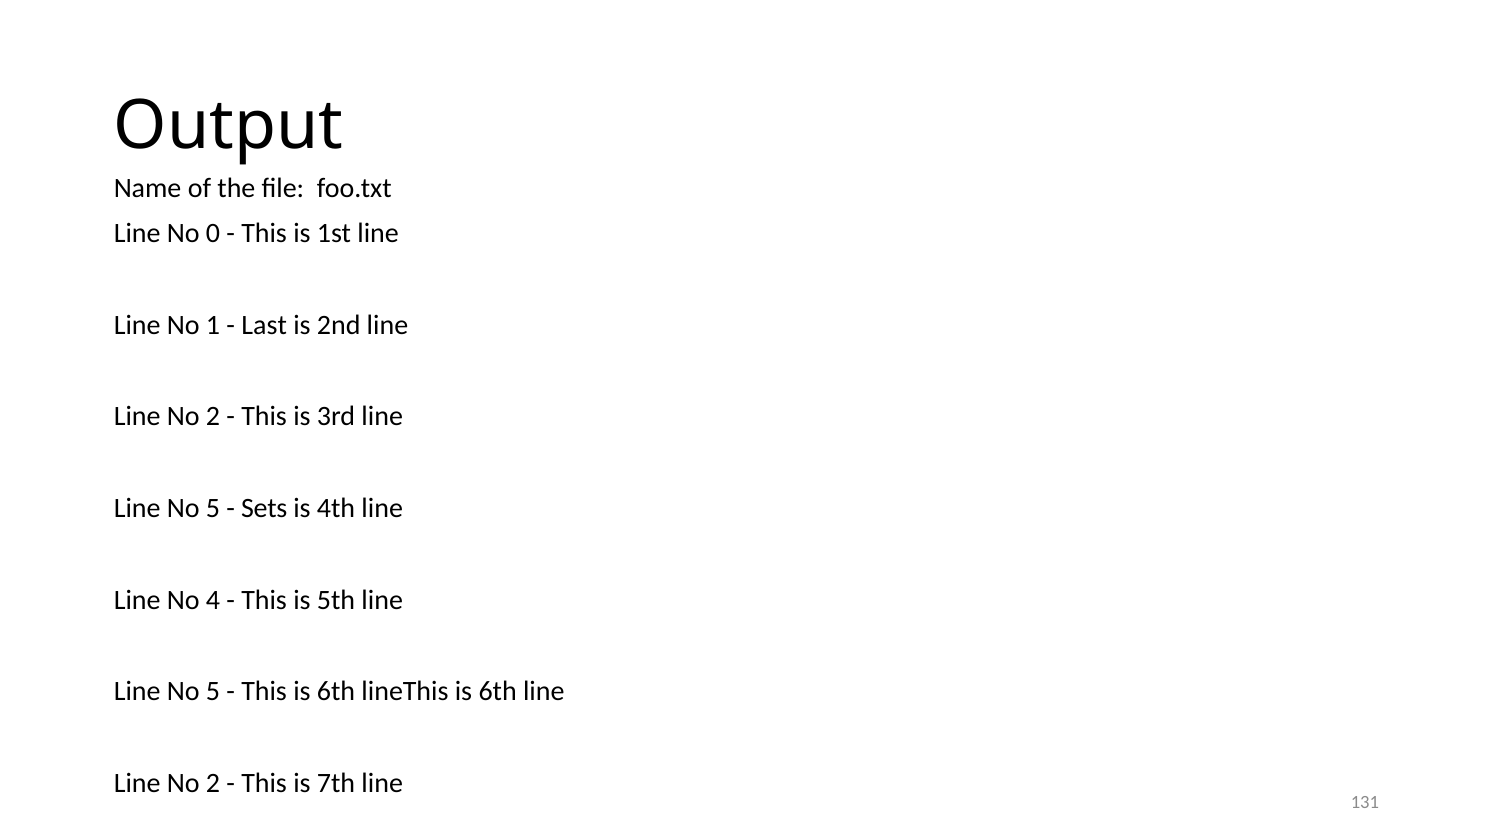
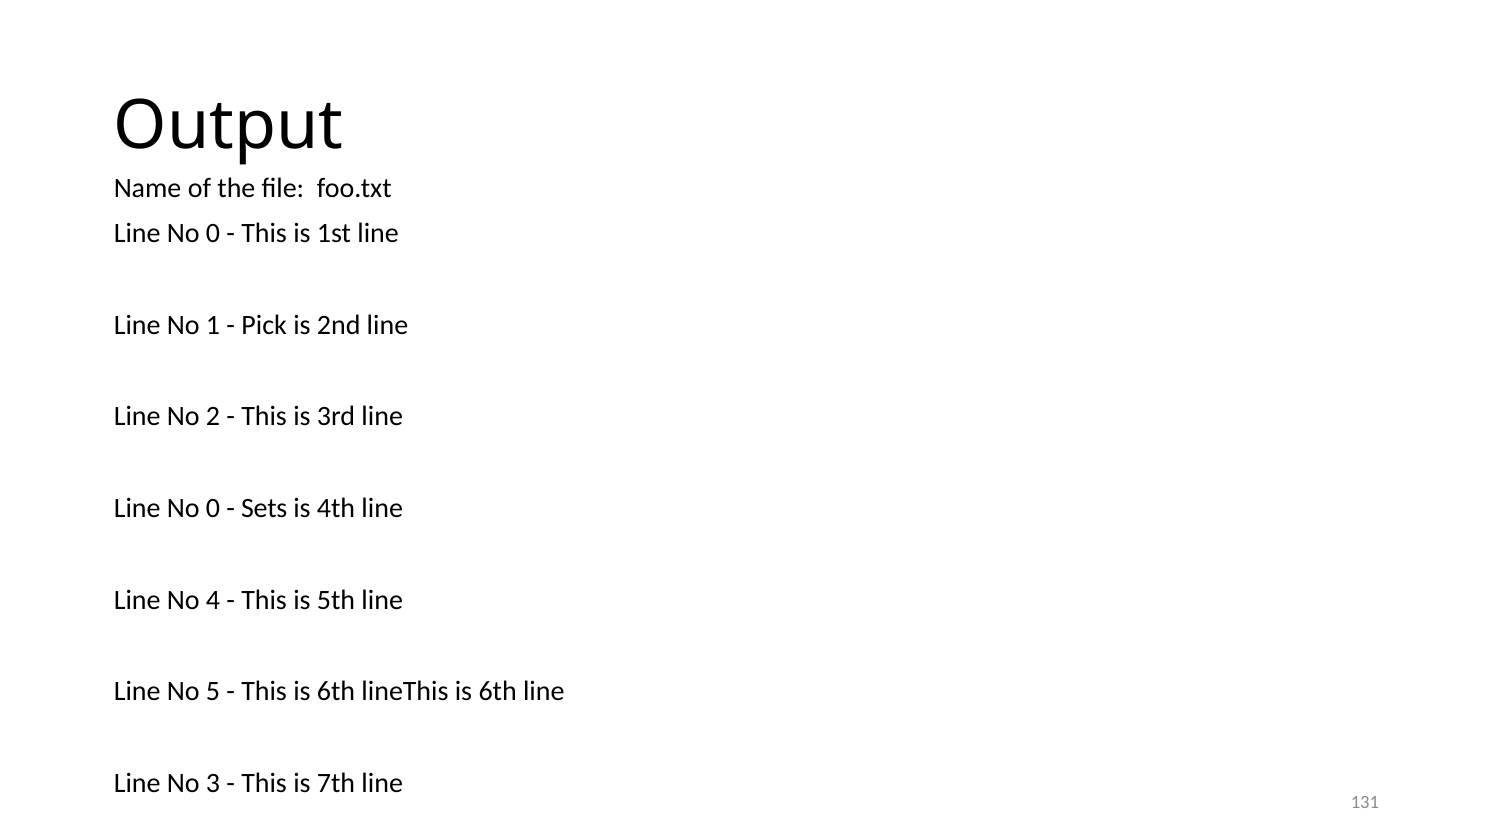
Last: Last -> Pick (264, 325)
5: 5 -> 0 (213, 508)
2: 2 -> 3 (213, 783)
